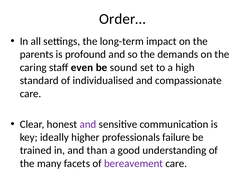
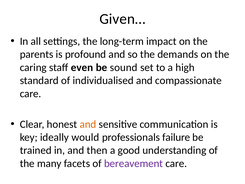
Order…: Order… -> Given… (122, 19)
and colour: purple -> orange (88, 124)
higher: higher -> would (85, 137)
than: than -> then (97, 150)
